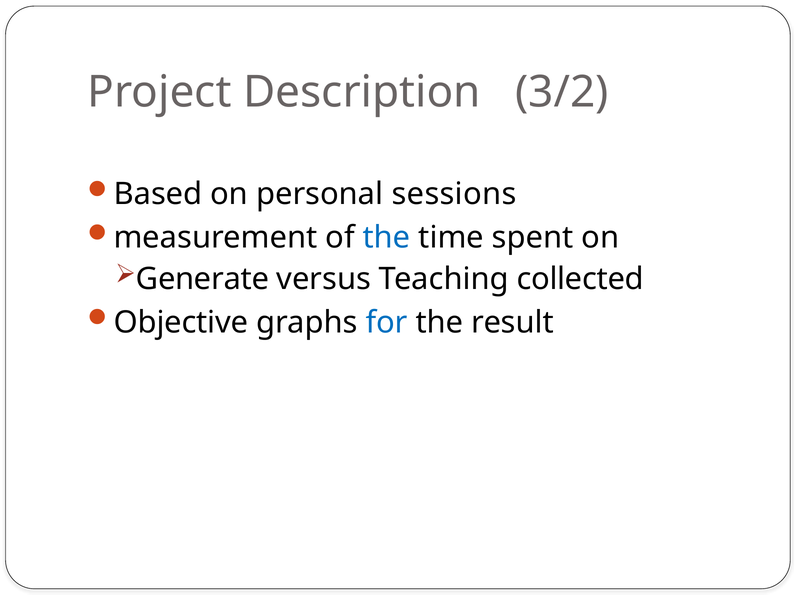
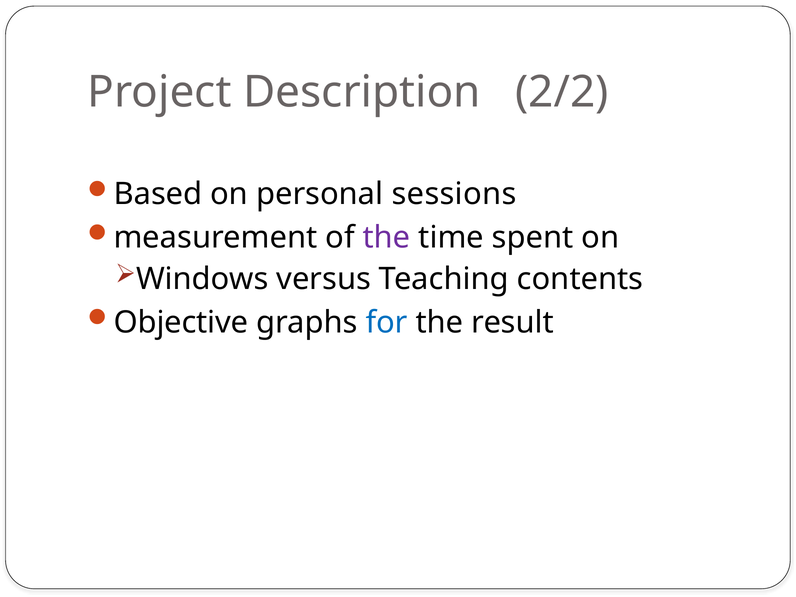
3/2: 3/2 -> 2/2 (562, 92)
the colour: blue -> purple (387, 238)
Generate: Generate -> Windows (202, 279)
collected: collected -> contents (580, 279)
